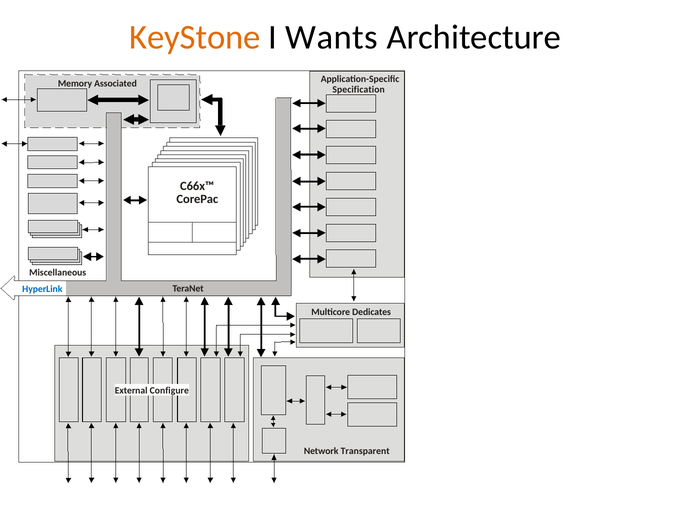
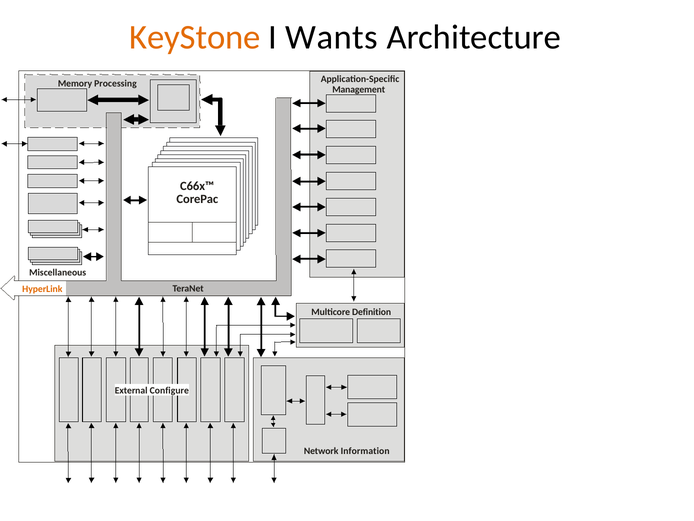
Associated: Associated -> Processing (115, 83)
Specification: Specification -> Management (359, 89)
HyperLink colour: blue -> orange (42, 289)
Dedicates: Dedicates -> Definition (372, 312)
Transparent: Transparent -> Information (365, 450)
